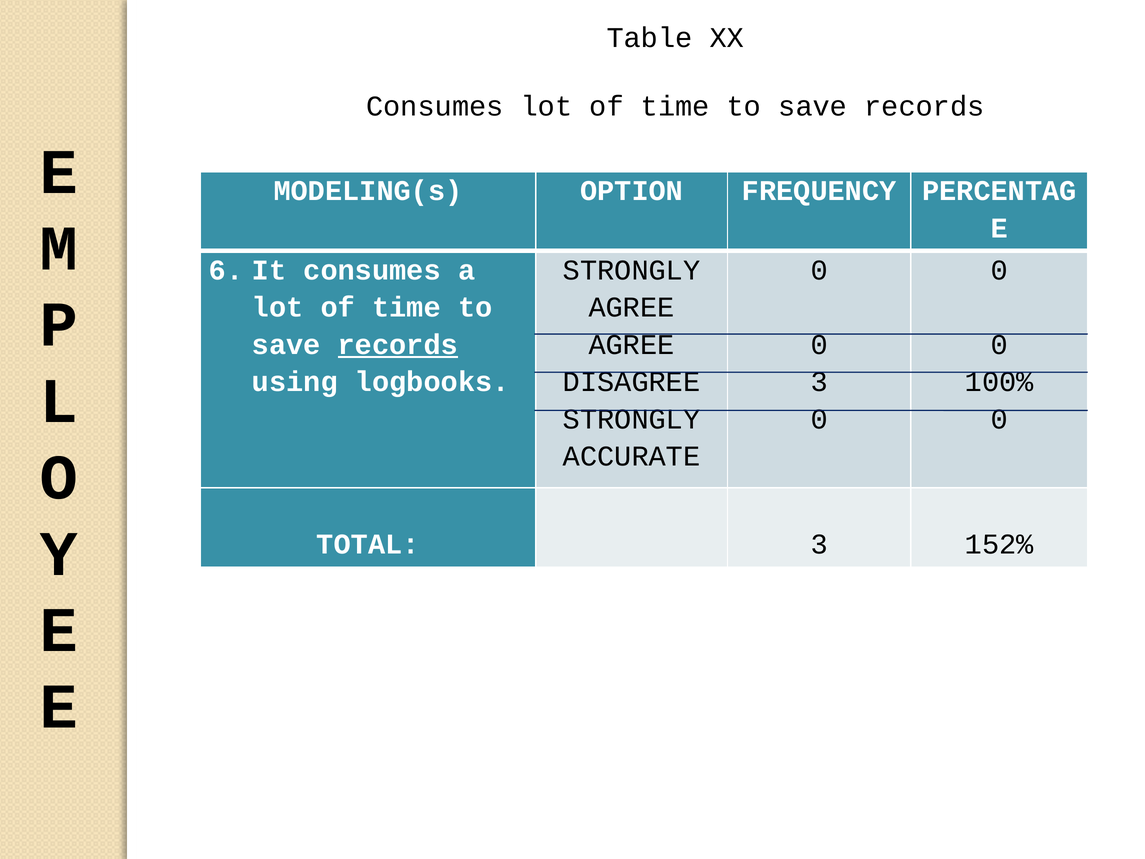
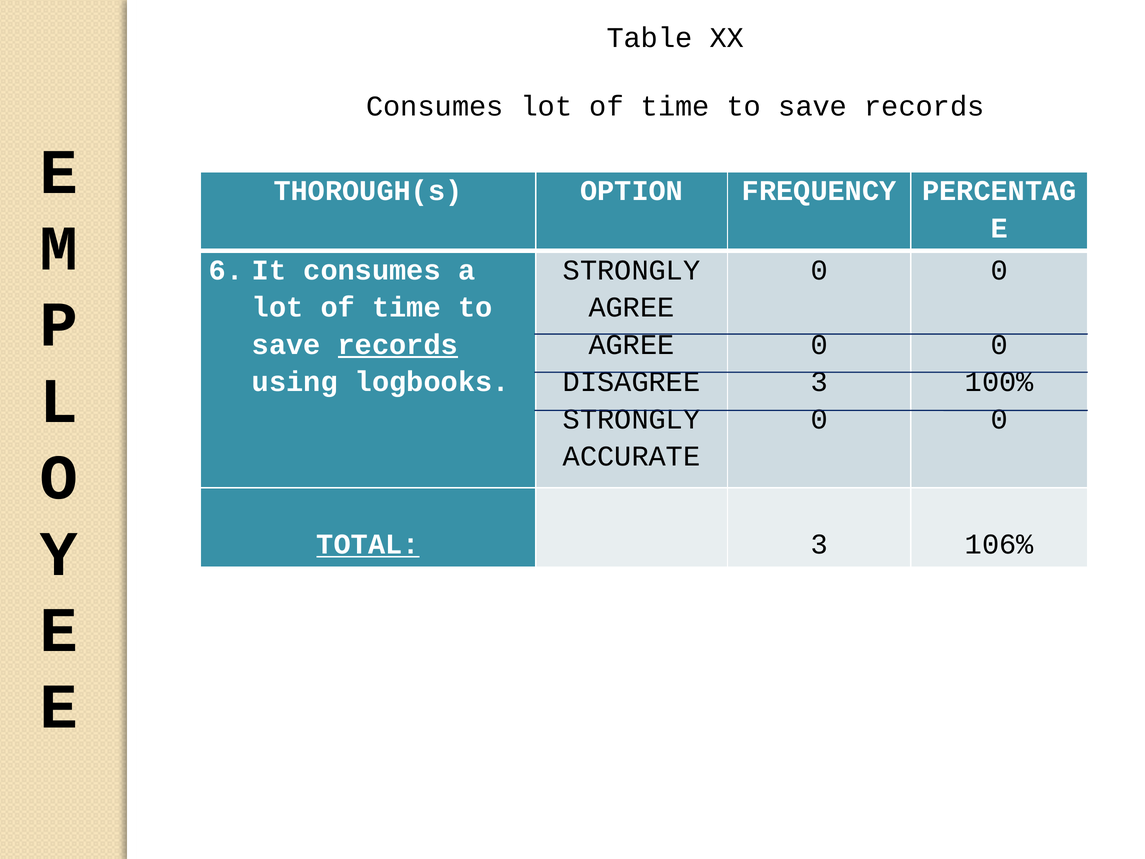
MODELING(s: MODELING(s -> THOROUGH(s (368, 191)
TOTAL underline: none -> present (368, 544)
152%: 152% -> 106% (999, 544)
